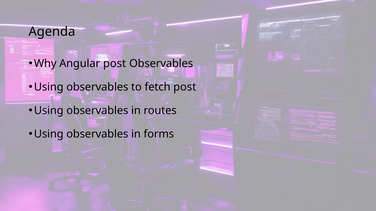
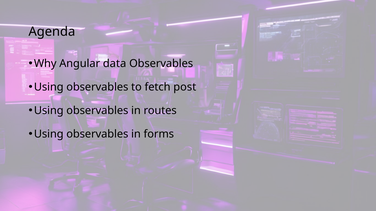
Angular post: post -> data (115, 64)
